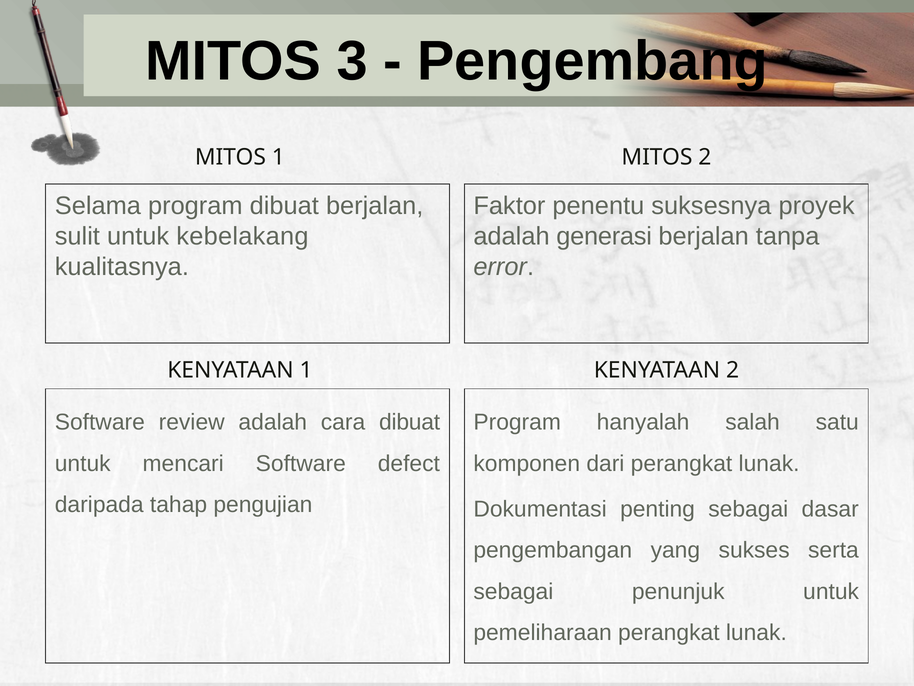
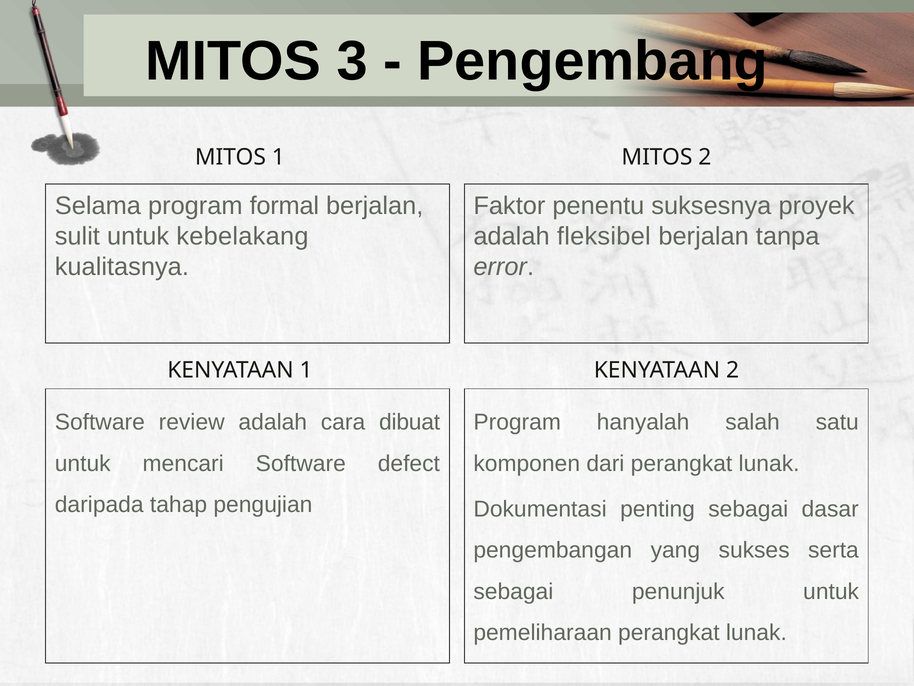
program dibuat: dibuat -> formal (284, 206)
generasi: generasi -> fleksibel (604, 236)
